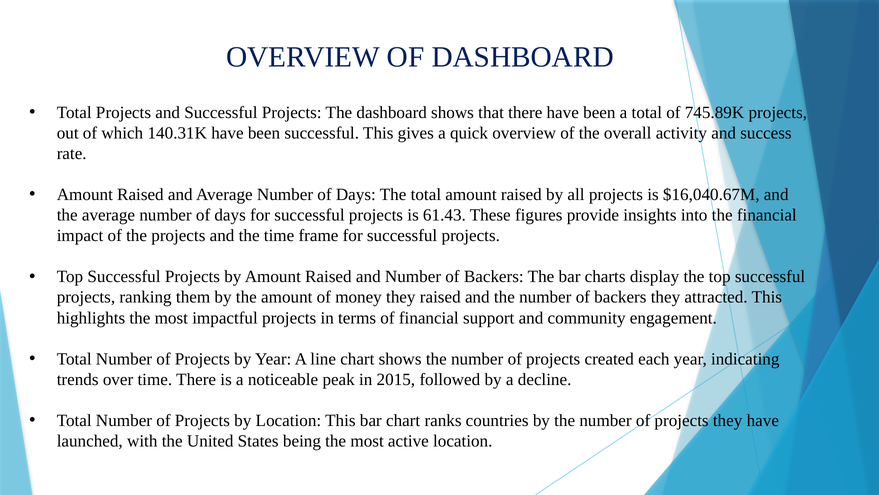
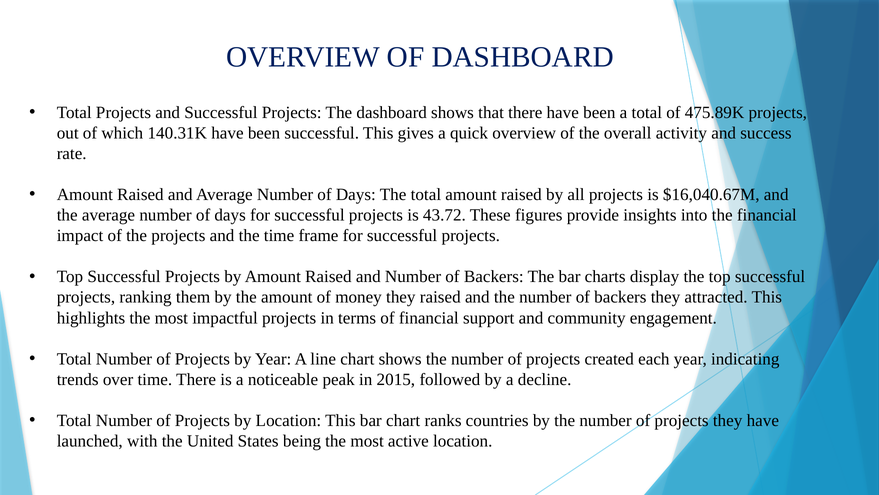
745.89K: 745.89K -> 475.89K (715, 112)
61.43: 61.43 -> 43.72 (444, 215)
